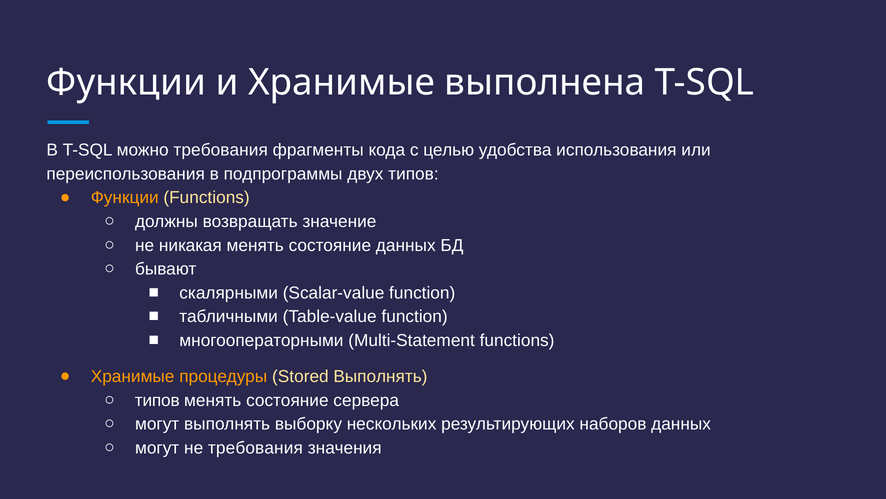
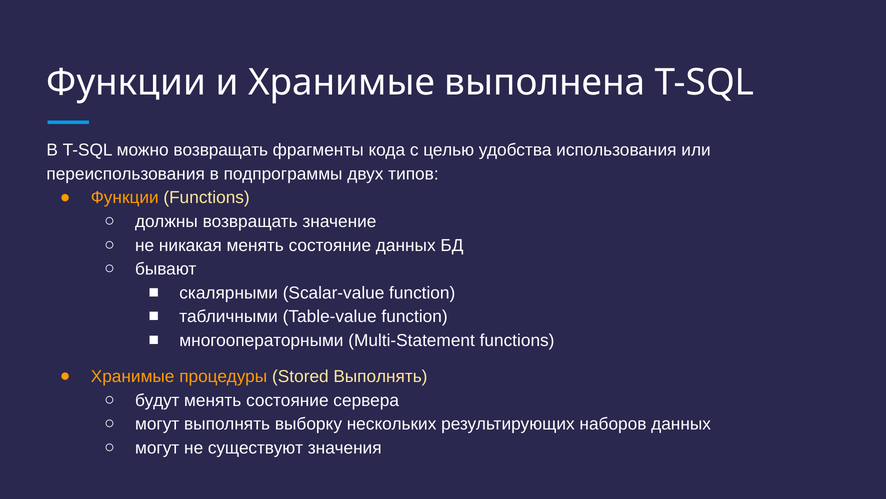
можно требования: требования -> возвращать (221, 150)
типов: типов -> будут (157, 400)
не требования: требования -> существуют (256, 447)
